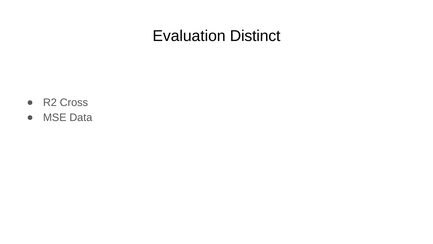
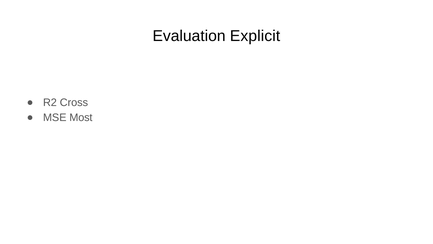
Distinct: Distinct -> Explicit (255, 36)
Data: Data -> Most (81, 117)
